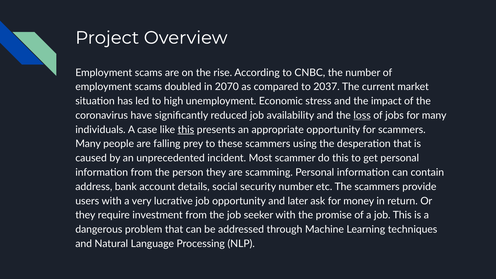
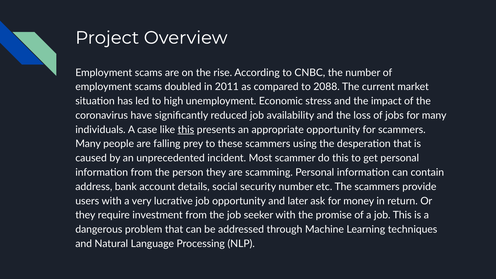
2070: 2070 -> 2011 (227, 87)
2037: 2037 -> 2088 (327, 87)
loss underline: present -> none (362, 115)
